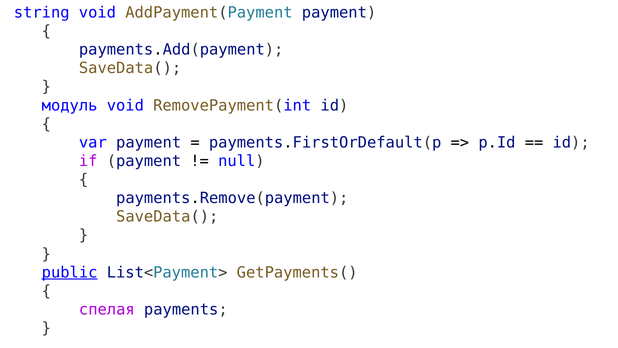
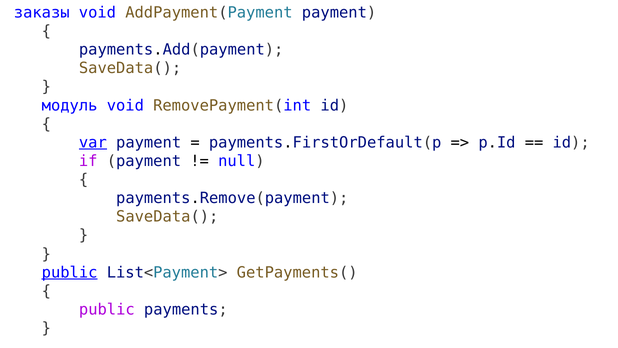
string: string -> заказы (42, 13)
var underline: none -> present (93, 142)
спелая: спелая -> public (107, 309)
